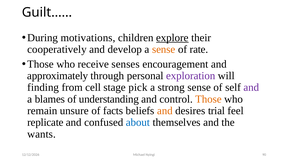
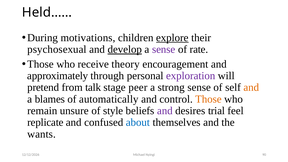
Guilt……: Guilt…… -> Held…… (47, 12)
cooperatively: cooperatively -> psychosexual (57, 49)
develop underline: none -> present (125, 49)
sense colour: orange -> purple (164, 49)
senses: senses -> theory (126, 64)
finding: finding -> pretend (43, 87)
cell: cell -> talk (93, 87)
pick: pick -> peer (138, 87)
and colour: purple -> orange (251, 87)
understanding: understanding -> automatically (109, 99)
facts: facts -> style (113, 111)
and colour: orange -> purple (165, 111)
